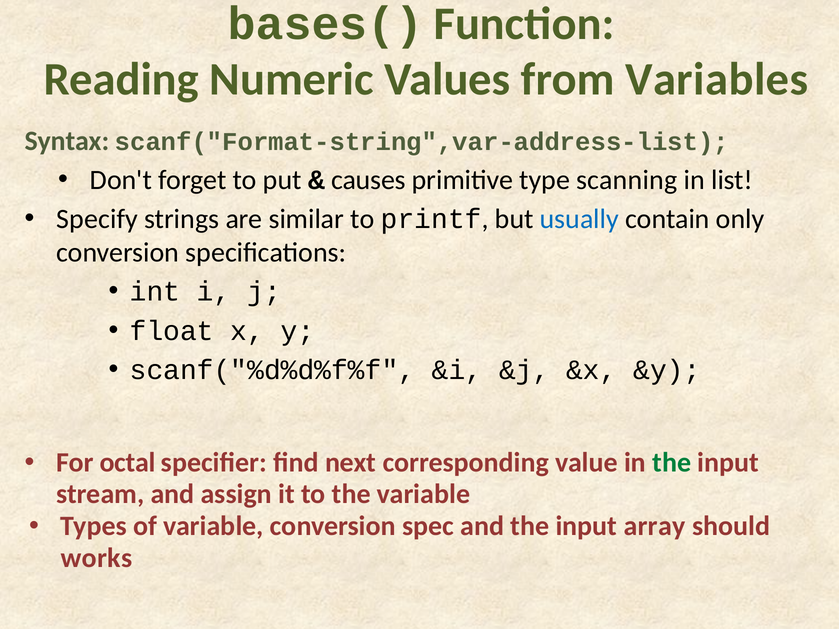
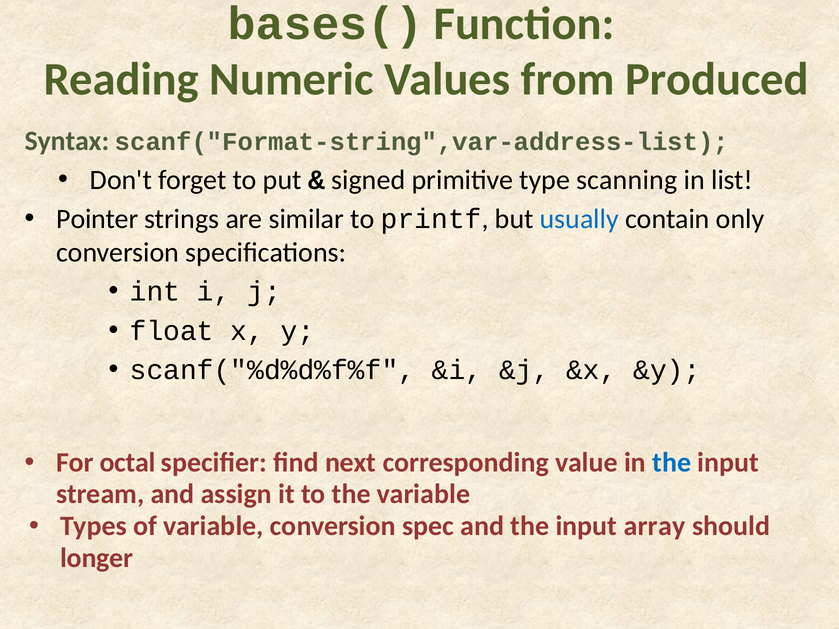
Variables: Variables -> Produced (717, 80)
causes: causes -> signed (368, 180)
Specify: Specify -> Pointer (97, 219)
the colour: green -> blue (672, 462)
works: works -> longer (97, 558)
